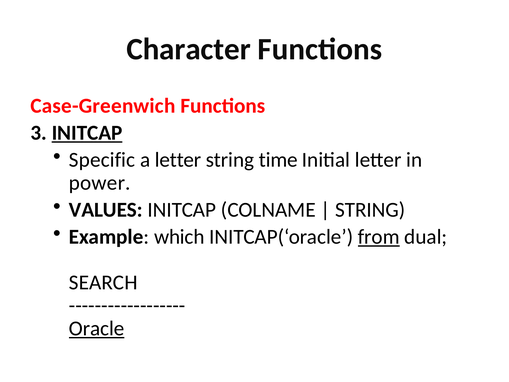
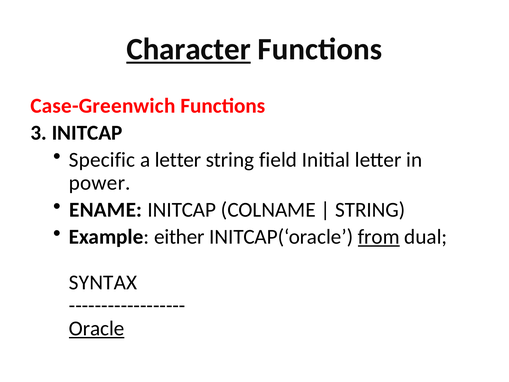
Character underline: none -> present (189, 49)
INITCAP underline: present -> none (87, 133)
time: time -> field (278, 160)
VALUES: VALUES -> ENAME (106, 210)
which: which -> either (179, 237)
SEARCH: SEARCH -> SYNTAX (103, 282)
